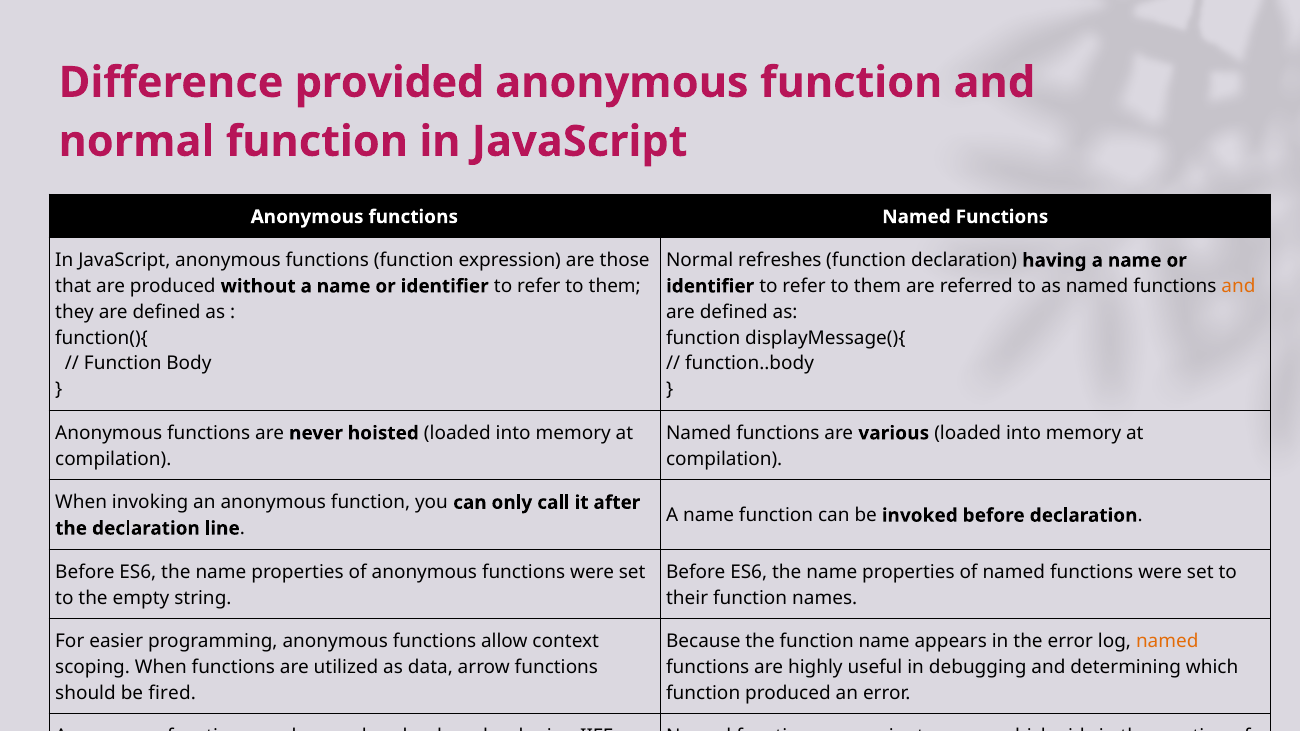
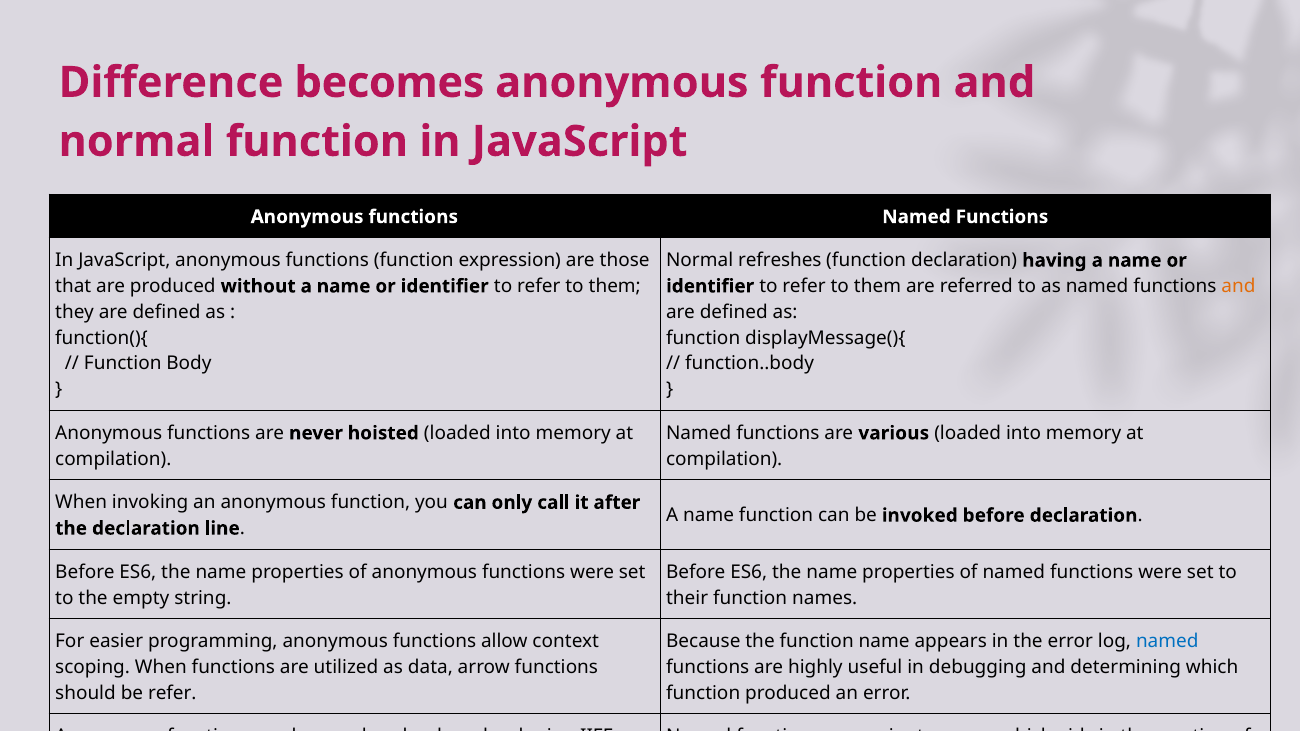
provided: provided -> becomes (390, 83)
named colour: orange -> blue (1167, 642)
be fired: fired -> refer (172, 693)
